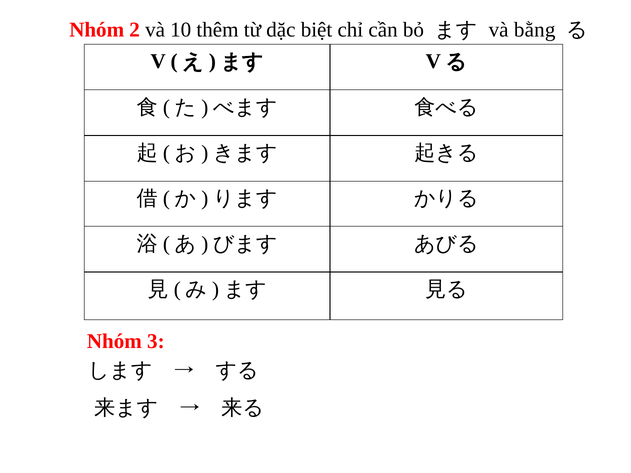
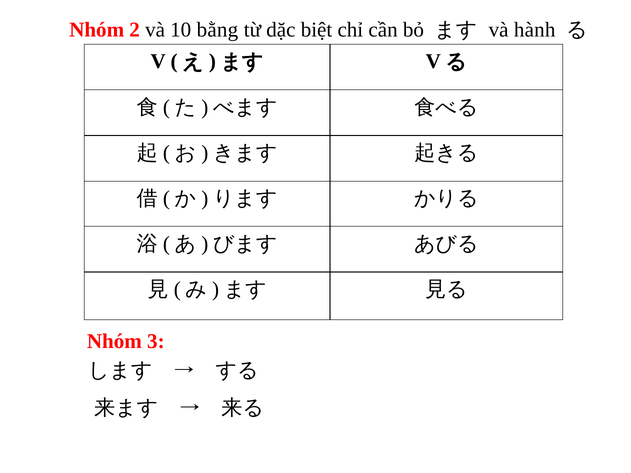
thêm: thêm -> bằng (217, 30)
bằng: bằng -> hành (535, 30)
